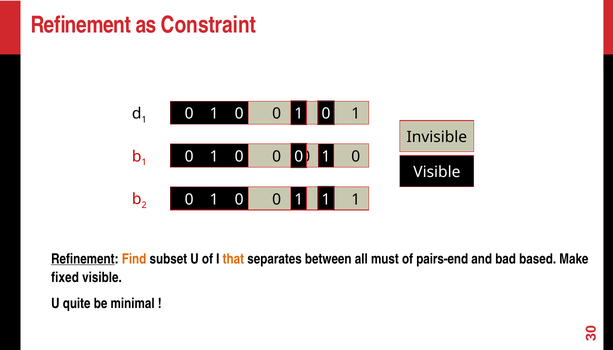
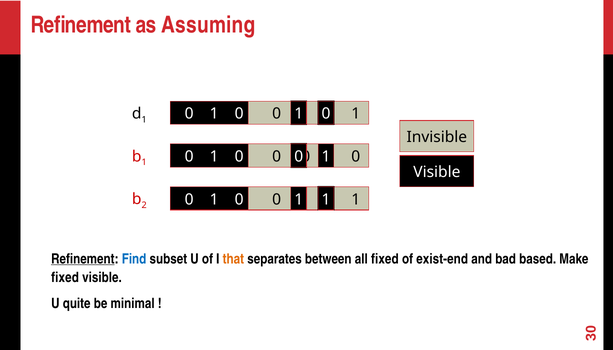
Constraint: Constraint -> Assuming (208, 25)
Find colour: orange -> blue (134, 259)
all must: must -> fixed (385, 259)
pairs-end: pairs-end -> exist-end (442, 259)
